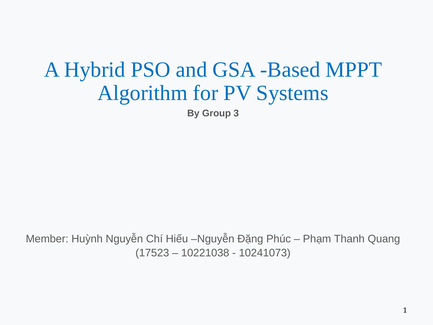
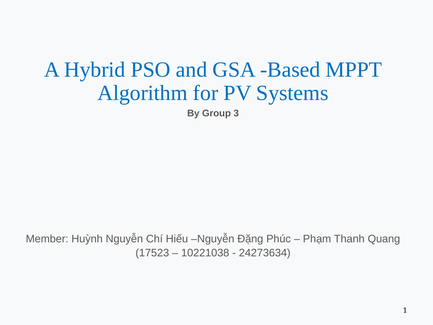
10241073: 10241073 -> 24273634 (265, 253)
